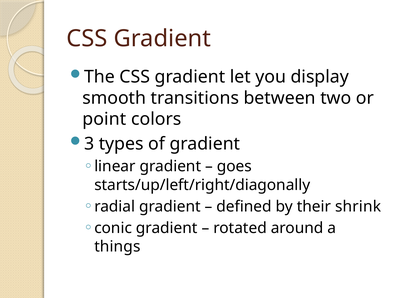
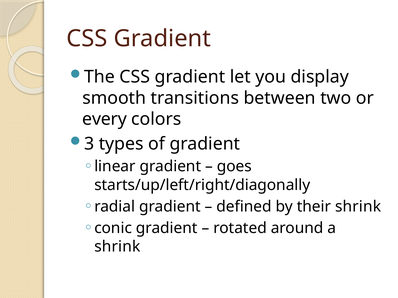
point: point -> every (105, 119)
things: things -> shrink (117, 247)
